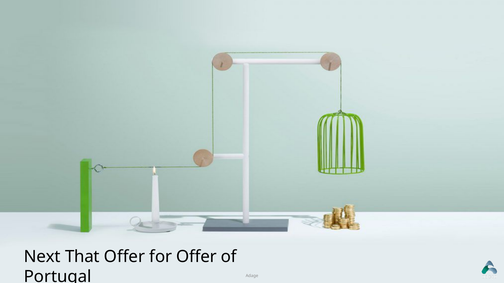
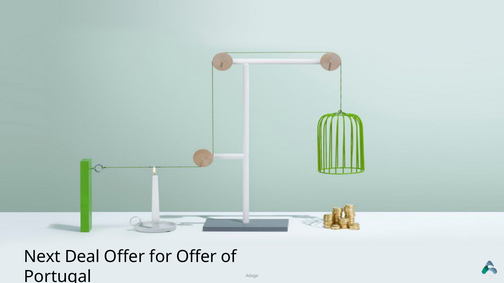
That: That -> Deal (82, 257)
